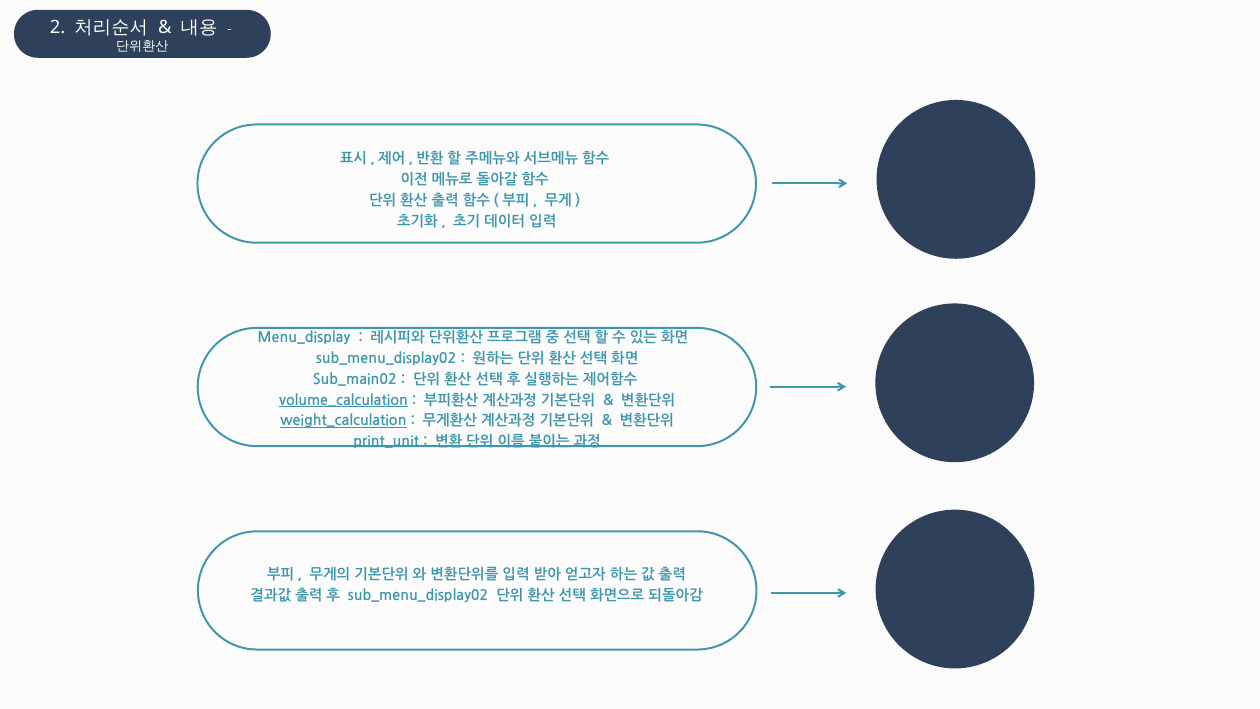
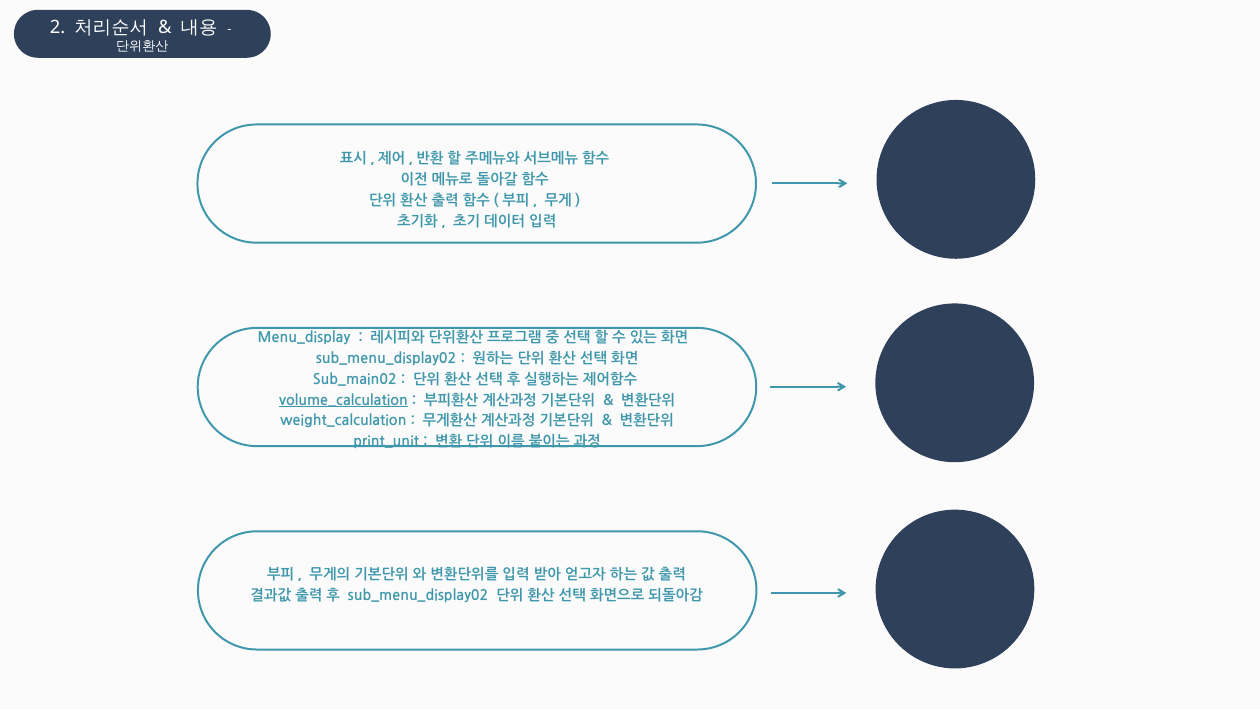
weight_calculation underline: present -> none (343, 421)
